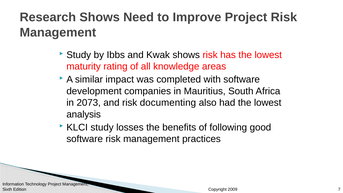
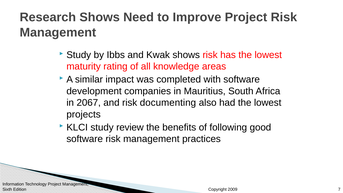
2073: 2073 -> 2067 (89, 103)
analysis: analysis -> projects (84, 114)
losses: losses -> review (130, 127)
